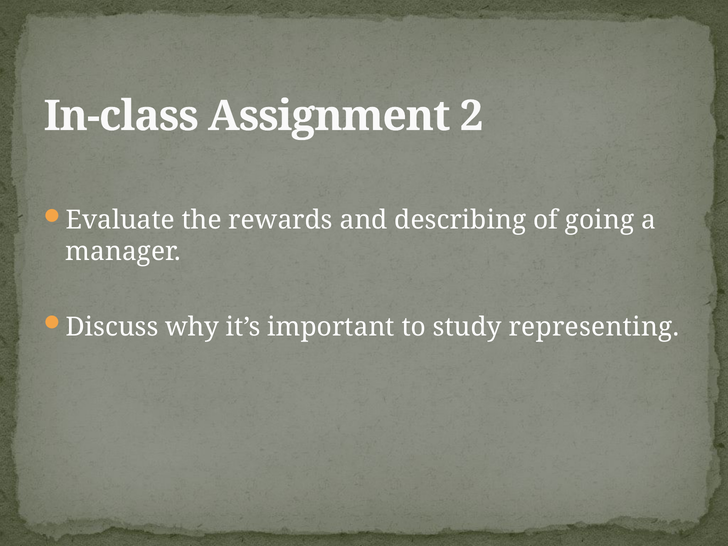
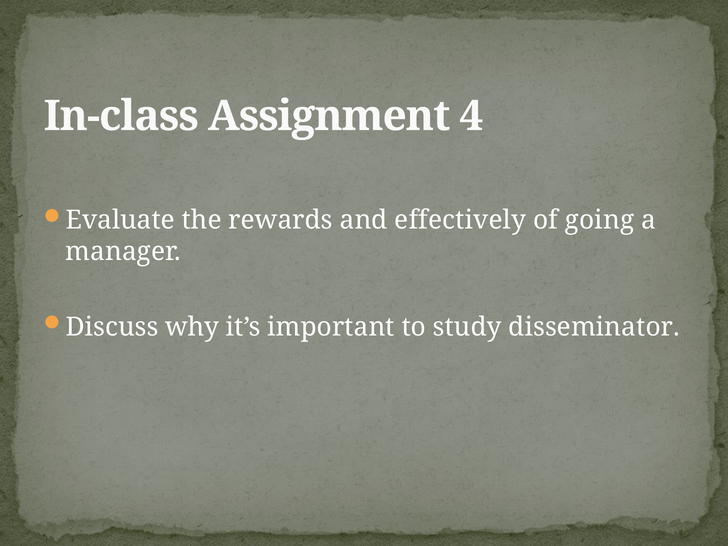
2: 2 -> 4 (471, 116)
describing: describing -> effectively (460, 220)
representing: representing -> disseminator (594, 327)
